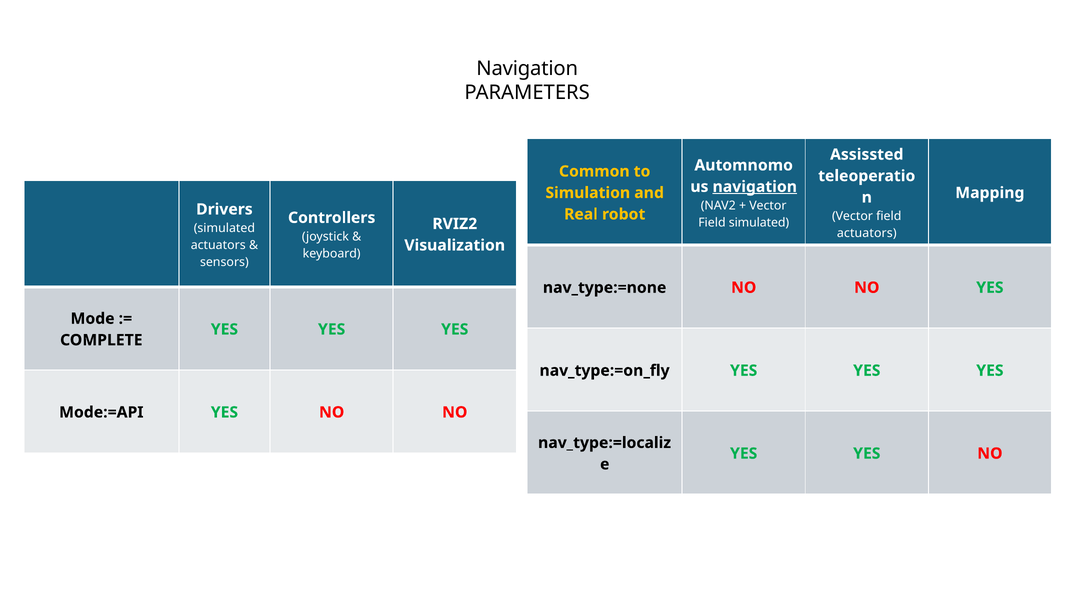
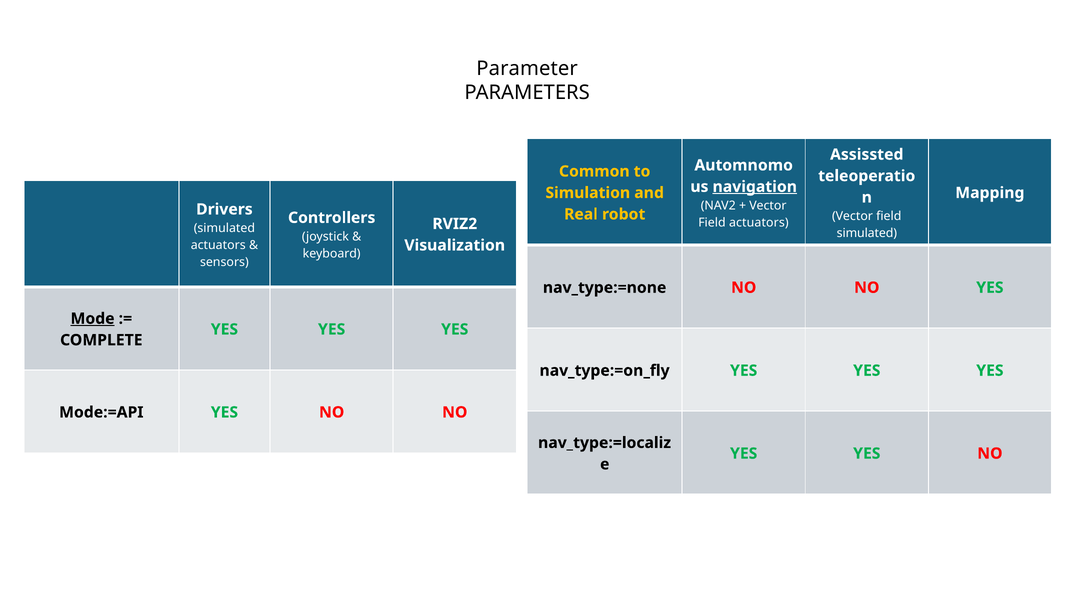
Navigation: Navigation -> Parameter (527, 68)
Field simulated: simulated -> actuators (759, 222)
actuators: actuators -> simulated (867, 233)
Mode underline: none -> present (93, 319)
